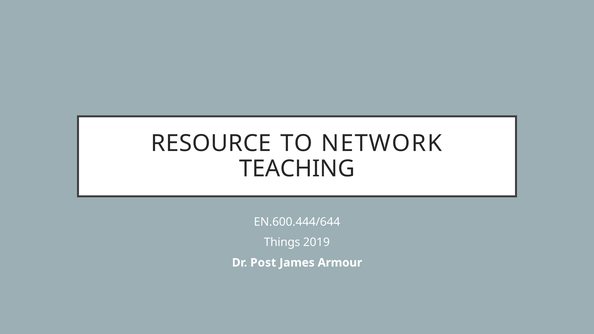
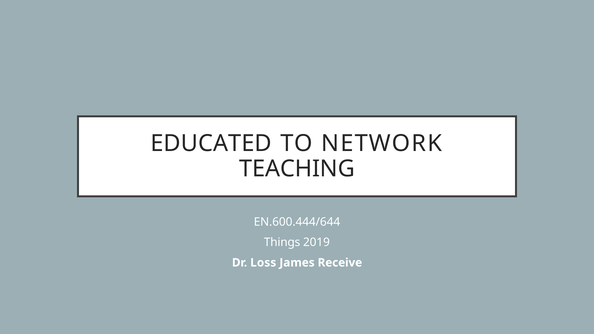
RESOURCE: RESOURCE -> EDUCATED (211, 144)
Post: Post -> Loss (263, 263)
Armour: Armour -> Receive (340, 263)
